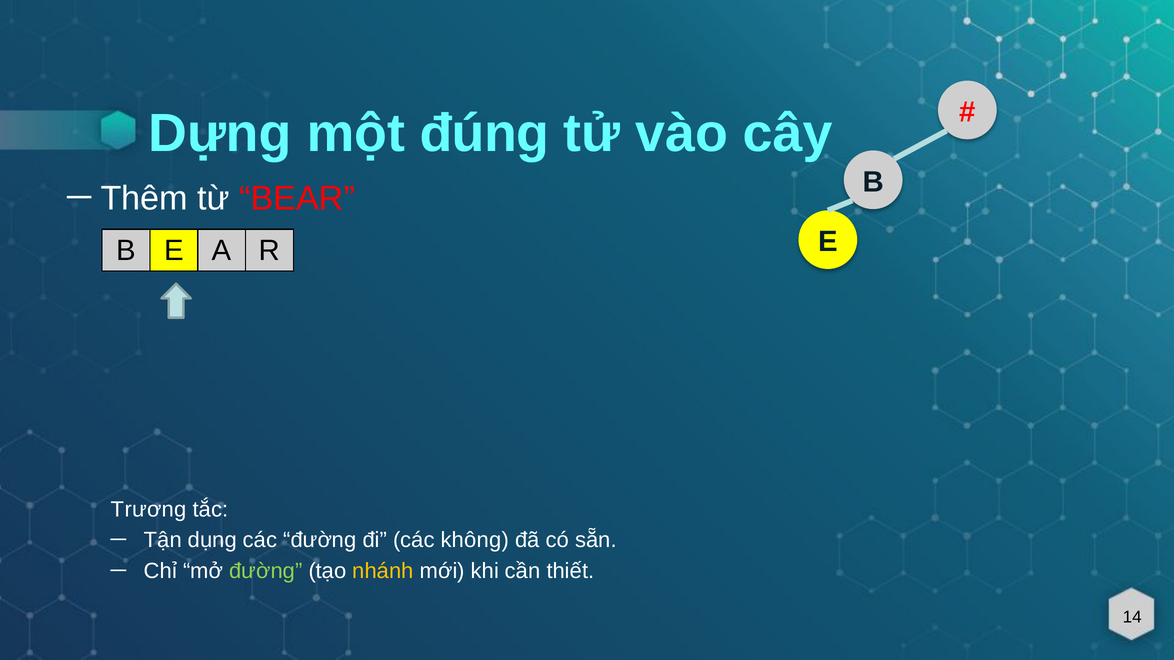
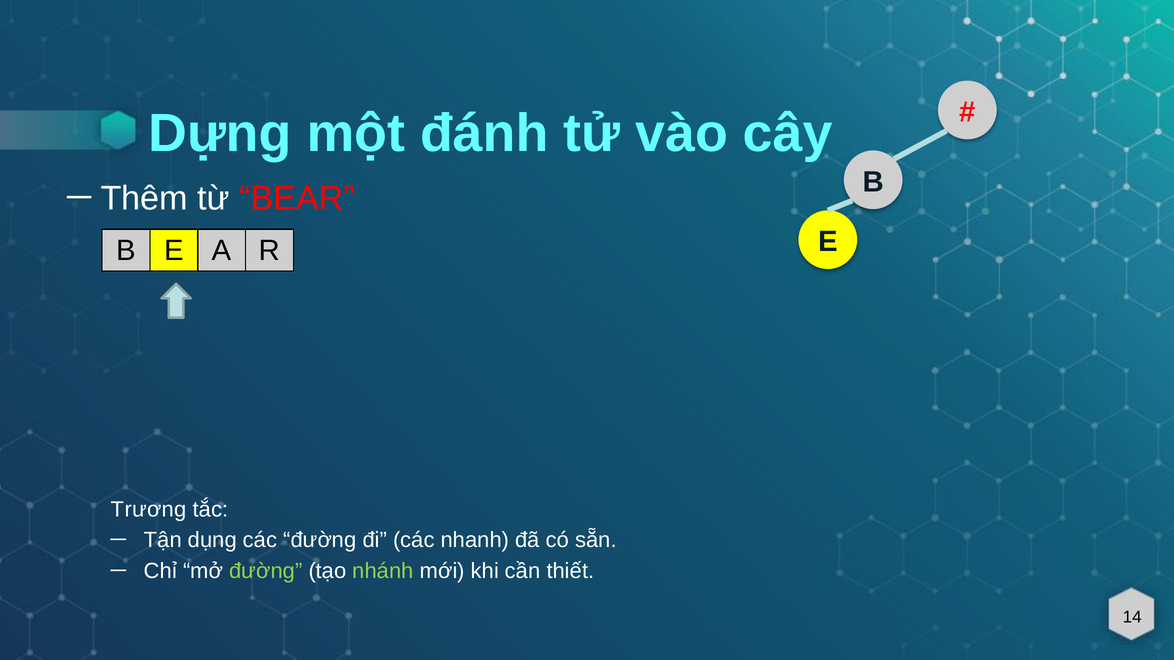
đúng: đúng -> đánh (484, 134)
không: không -> nhanh (475, 541)
nhánh colour: yellow -> light green (383, 571)
